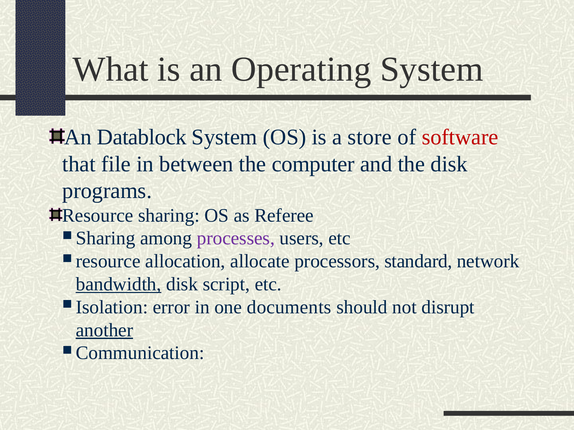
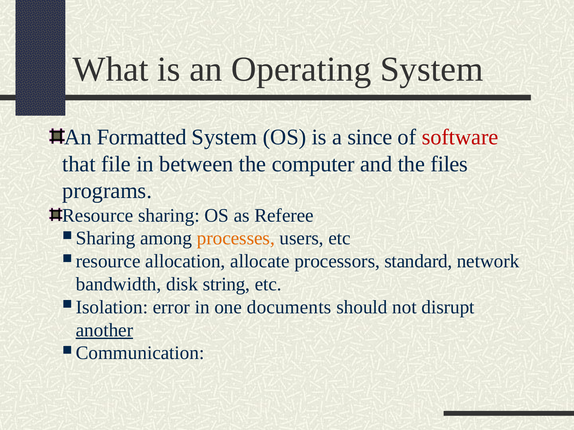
Datablock: Datablock -> Formatted (142, 137)
store: store -> since (370, 137)
the disk: disk -> files (449, 164)
processes colour: purple -> orange (236, 239)
bandwidth underline: present -> none (119, 285)
script: script -> string (226, 285)
